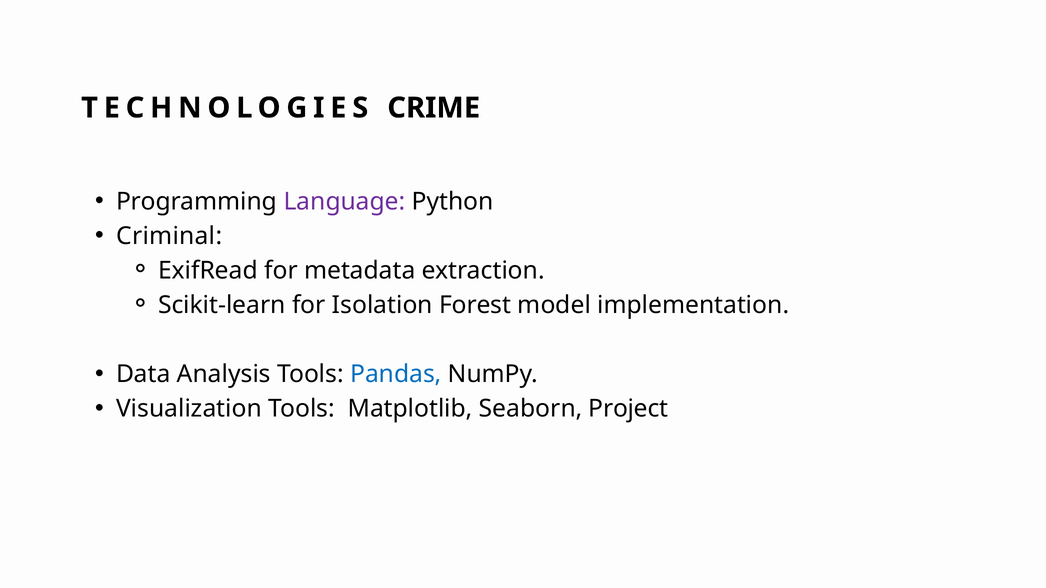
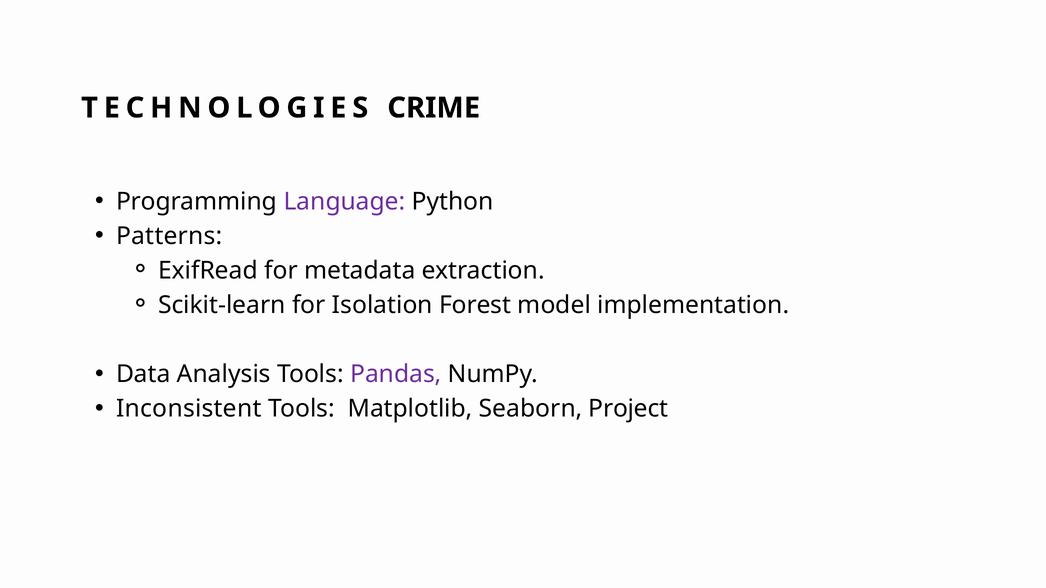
Criminal: Criminal -> Patterns (169, 236)
Pandas colour: blue -> purple (396, 374)
Visualization: Visualization -> Inconsistent (189, 409)
